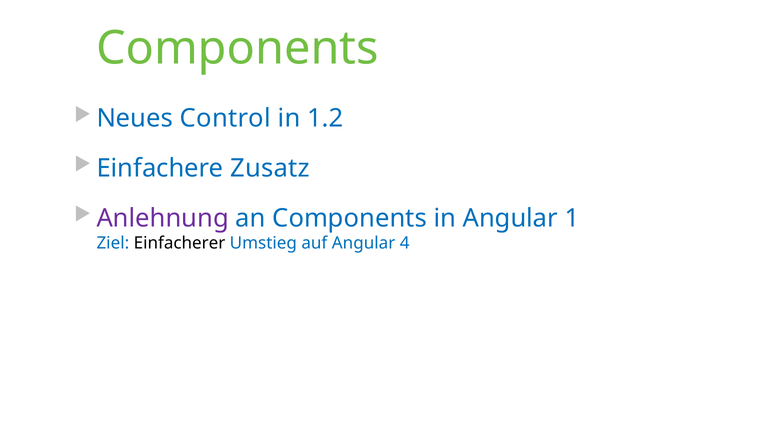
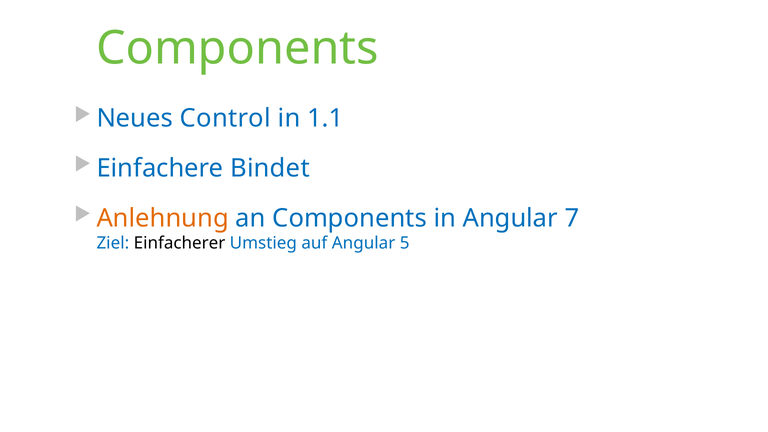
1.2: 1.2 -> 1.1 (325, 118)
Zusatz: Zusatz -> Bindet (270, 168)
Anlehnung colour: purple -> orange (163, 218)
1: 1 -> 7 (572, 218)
4: 4 -> 5 (405, 243)
